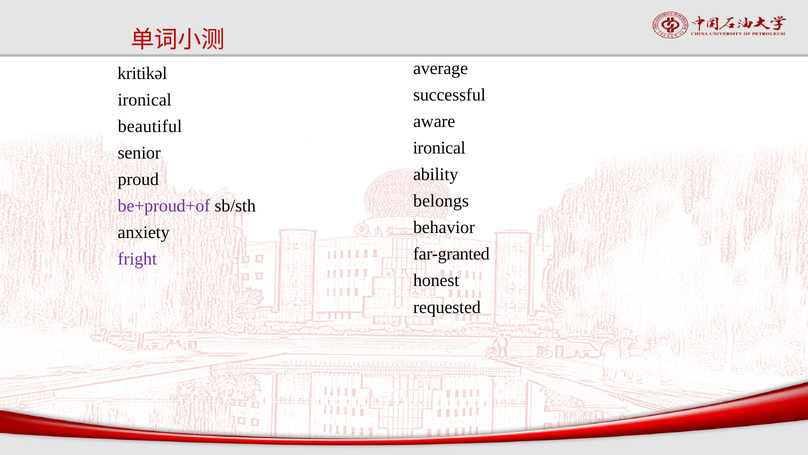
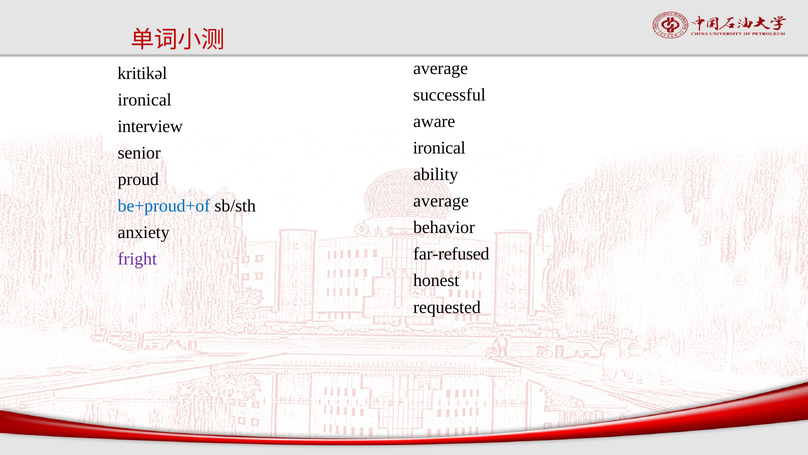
beautiful: beautiful -> interview (150, 126)
belongs: belongs -> average (441, 201)
be+proud+of colour: purple -> blue (164, 206)
far-granted: far-granted -> far-refused (451, 254)
